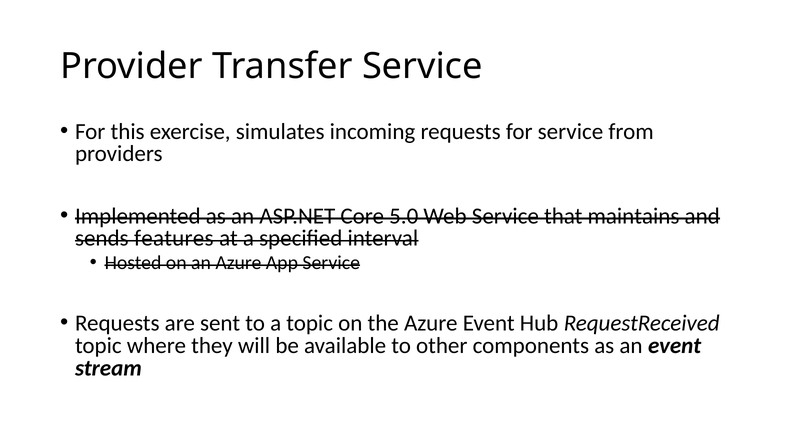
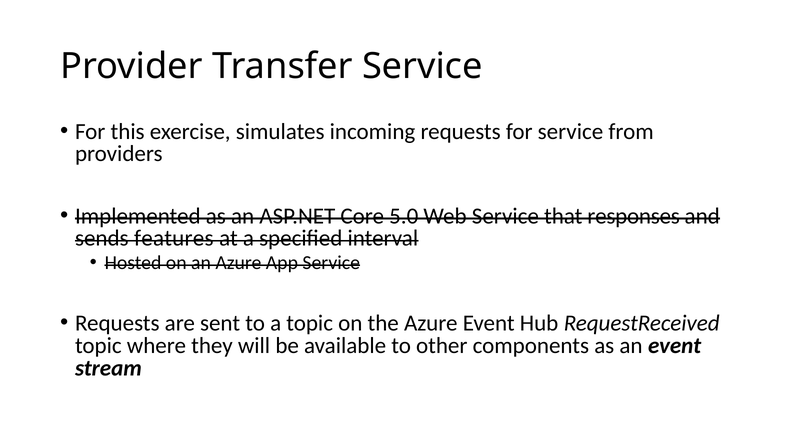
maintains: maintains -> responses (634, 216)
